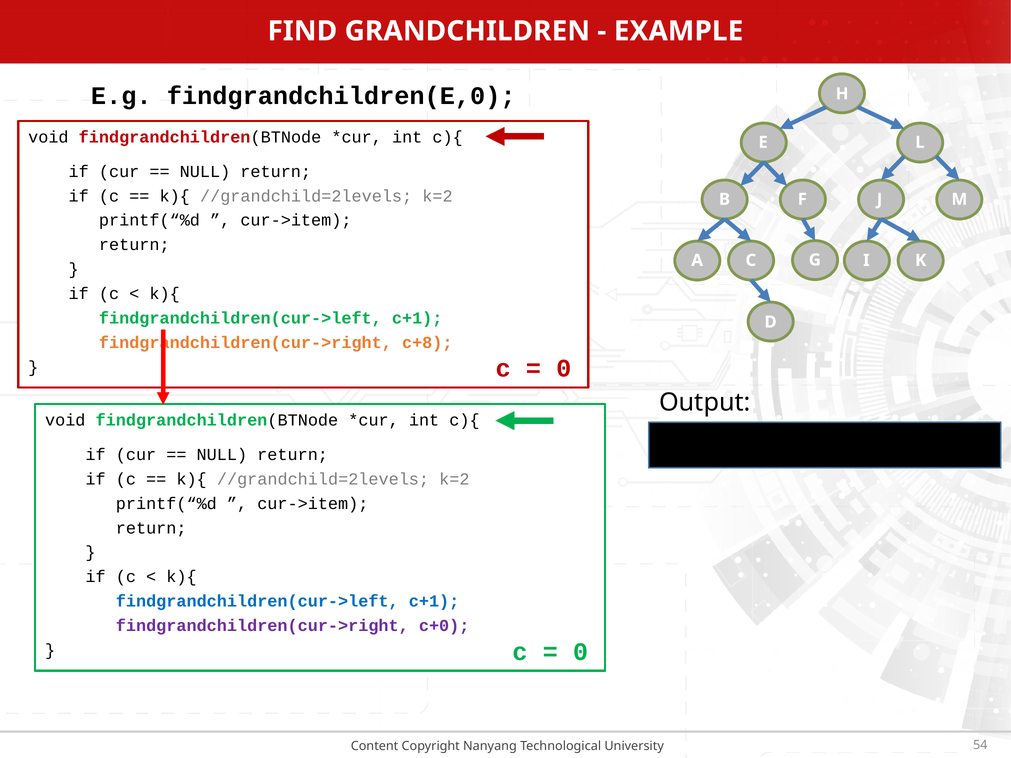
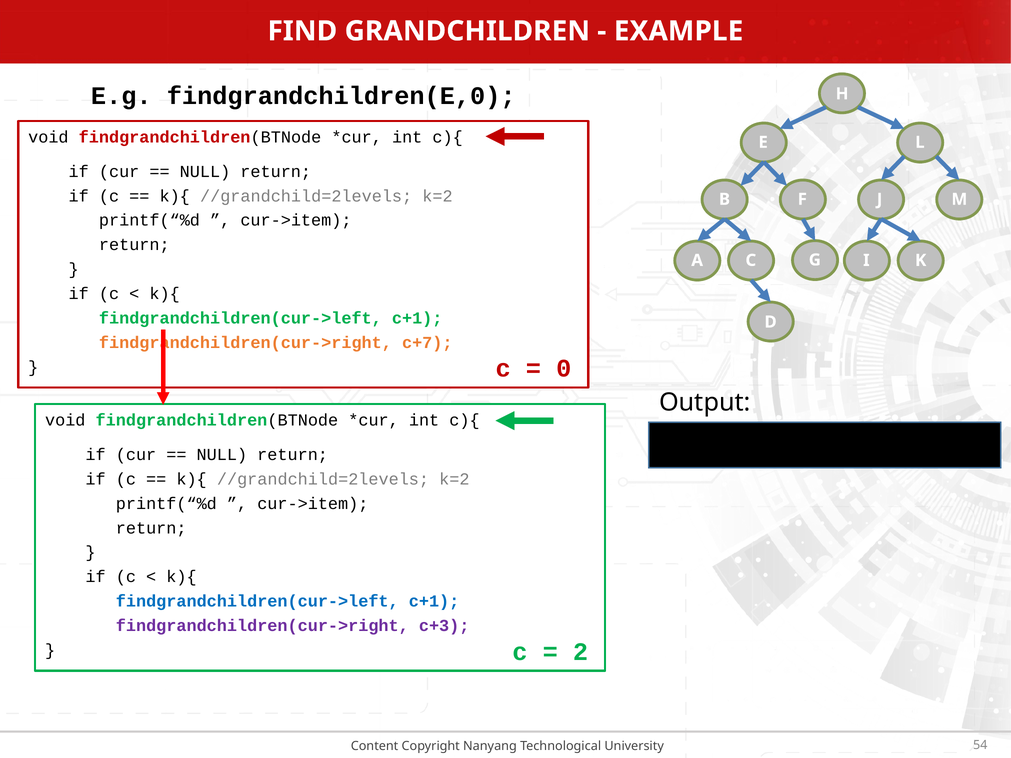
c+8: c+8 -> c+7 (427, 343)
c+0: c+0 -> c+3 (444, 626)
0: 0 -> 2 (581, 652)
